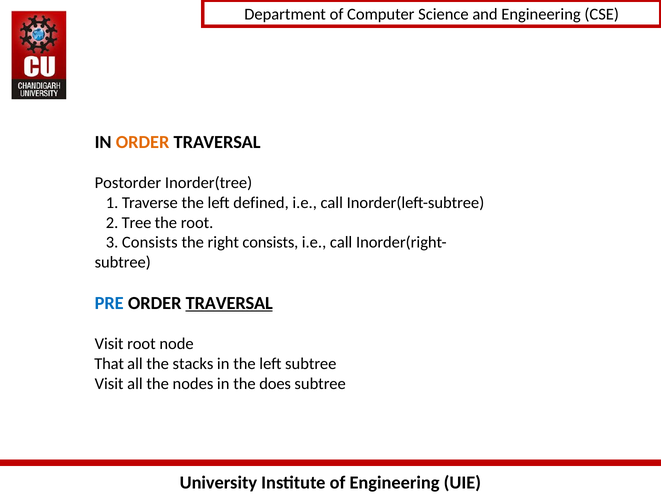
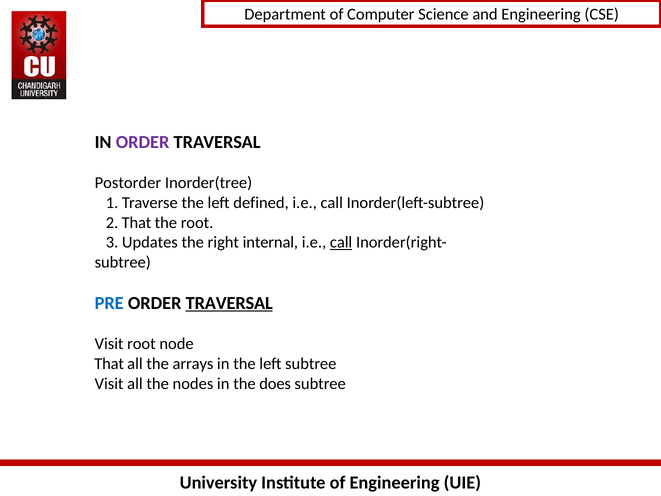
ORDER colour: orange -> purple (143, 142)
2 Tree: Tree -> That (137, 223)
3 Consists: Consists -> Updates (150, 242)
right consists: consists -> internal (270, 242)
call underline: none -> present (341, 242)
stacks: stacks -> arrays (193, 364)
